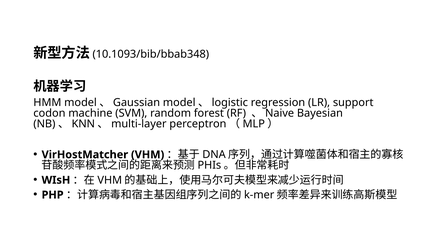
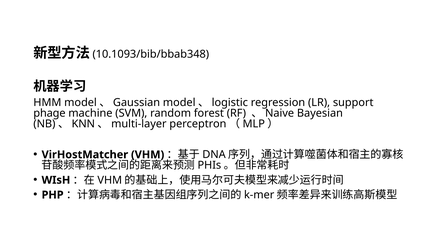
codon: codon -> phage (49, 113)
